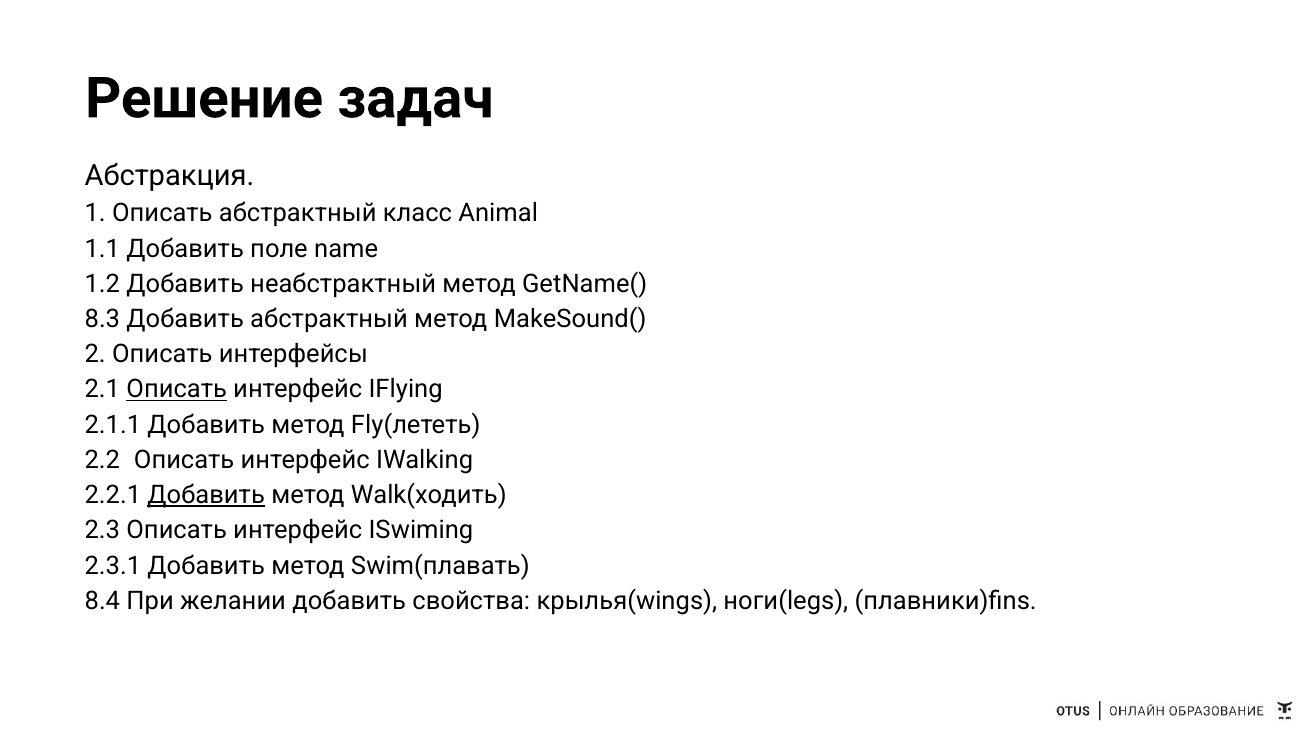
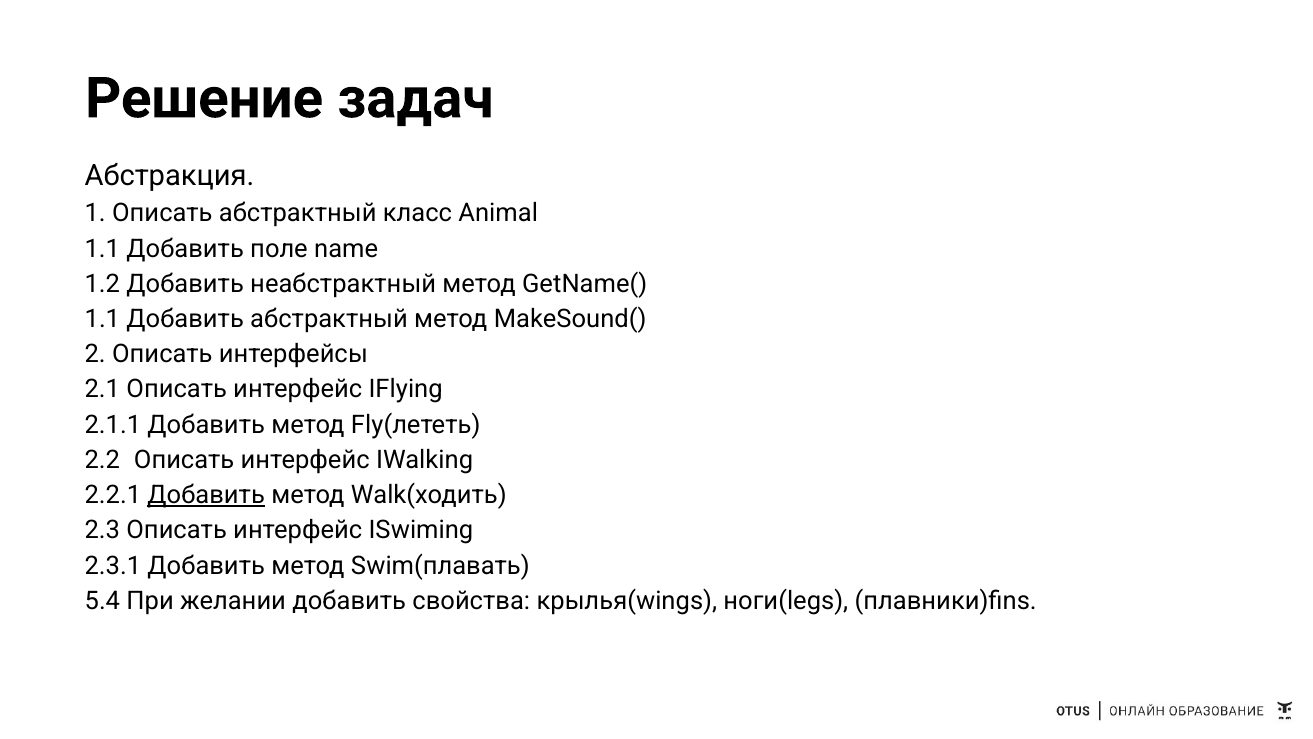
8.3: 8.3 -> 1.1 (102, 319)
Описать underline: present -> none (177, 389)
8.4: 8.4 -> 5.4 (102, 601)
